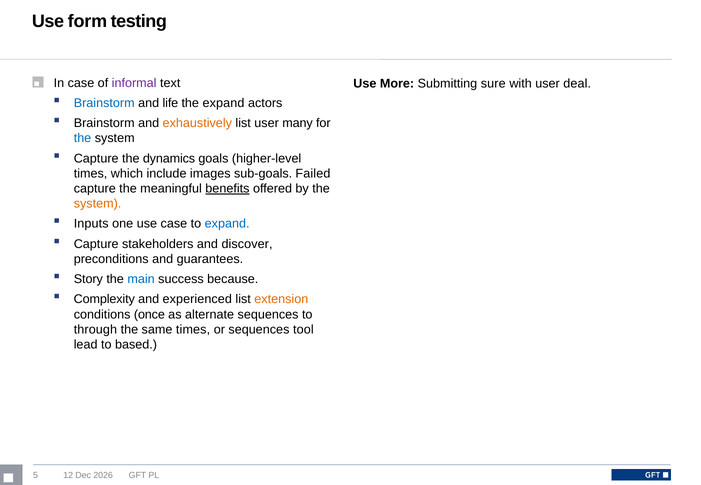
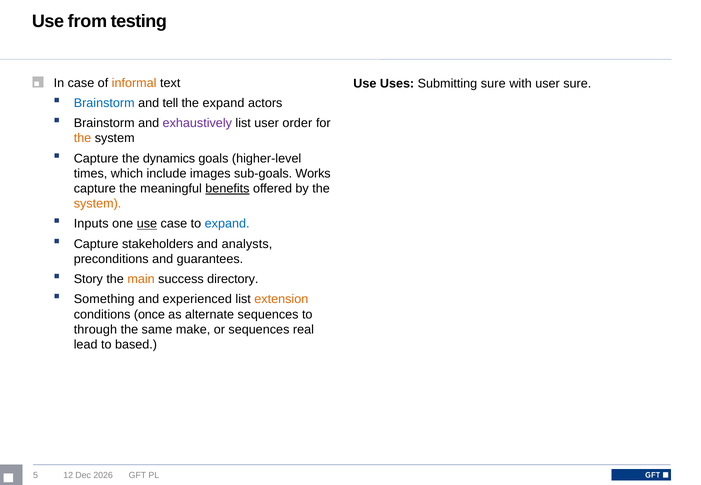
form: form -> from (87, 21)
informal colour: purple -> orange (134, 83)
More: More -> Uses (397, 83)
user deal: deal -> sure (577, 83)
life: life -> tell (170, 103)
exhaustively colour: orange -> purple (197, 123)
many: many -> order (297, 123)
the colour: blue -> orange (83, 138)
Failed: Failed -> Works (313, 174)
use underline: none -> present (147, 224)
discover: discover -> analysts (247, 244)
main colour: blue -> orange (141, 279)
because: because -> directory (233, 279)
Complexity: Complexity -> Something (104, 300)
same times: times -> make (193, 330)
tool: tool -> real (303, 330)
